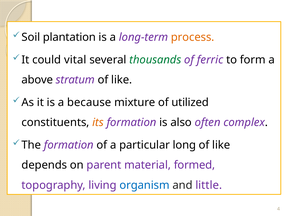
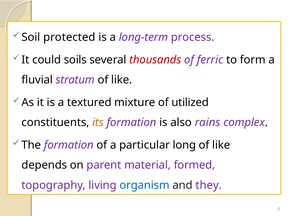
plantation: plantation -> protected (69, 37)
process colour: orange -> purple (193, 37)
vital: vital -> soils (75, 60)
thousands colour: green -> red (155, 60)
above: above -> fluvial (37, 80)
because: because -> textured (89, 102)
often: often -> rains (208, 122)
little: little -> they (209, 185)
